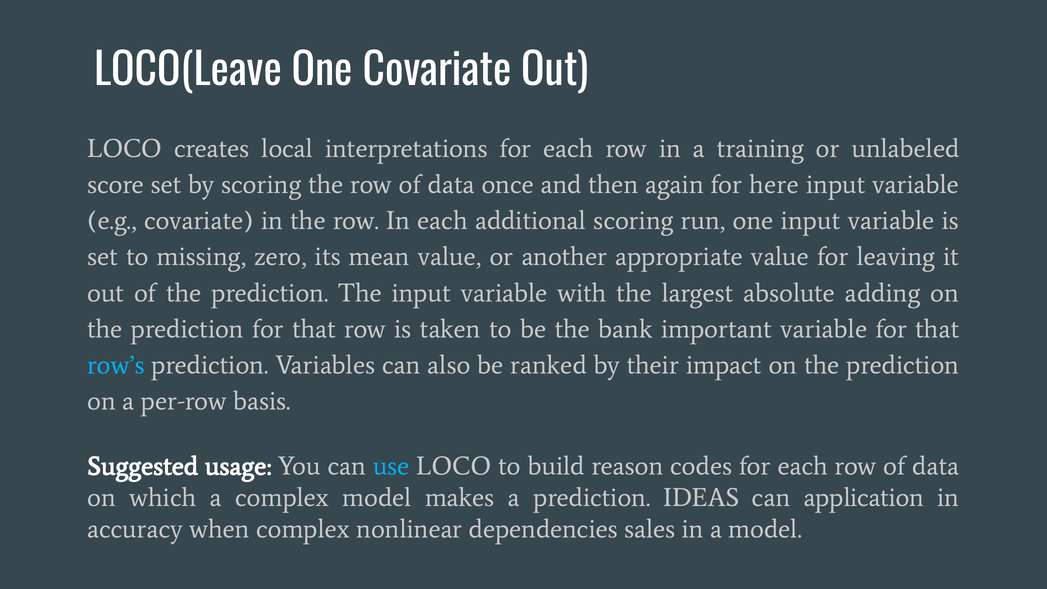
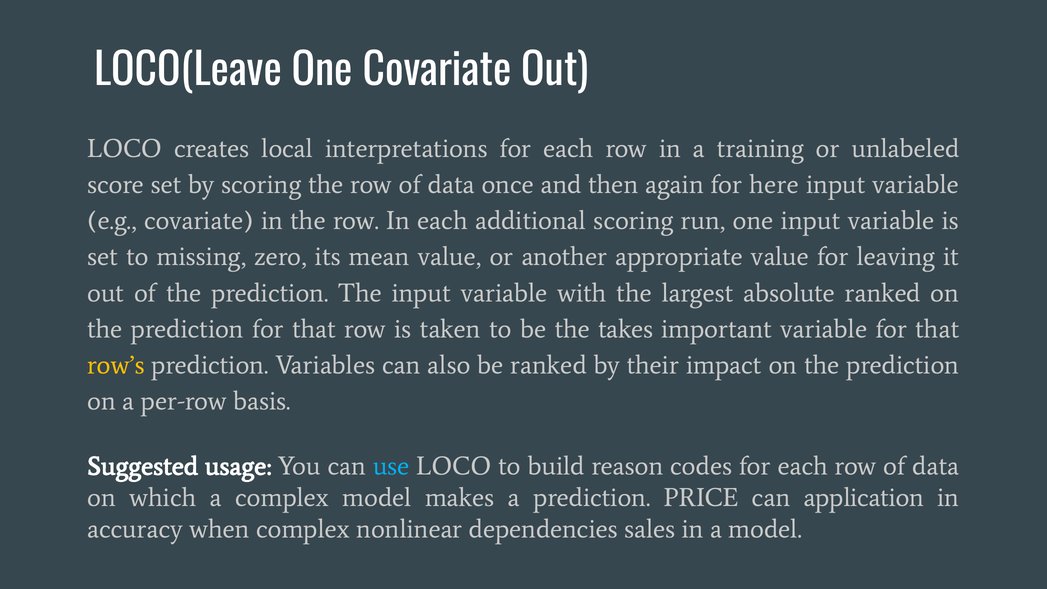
absolute adding: adding -> ranked (883, 293)
bank: bank -> takes (626, 329)
row’s colour: light blue -> yellow (116, 365)
IDEAS: IDEAS -> PRICE (701, 497)
